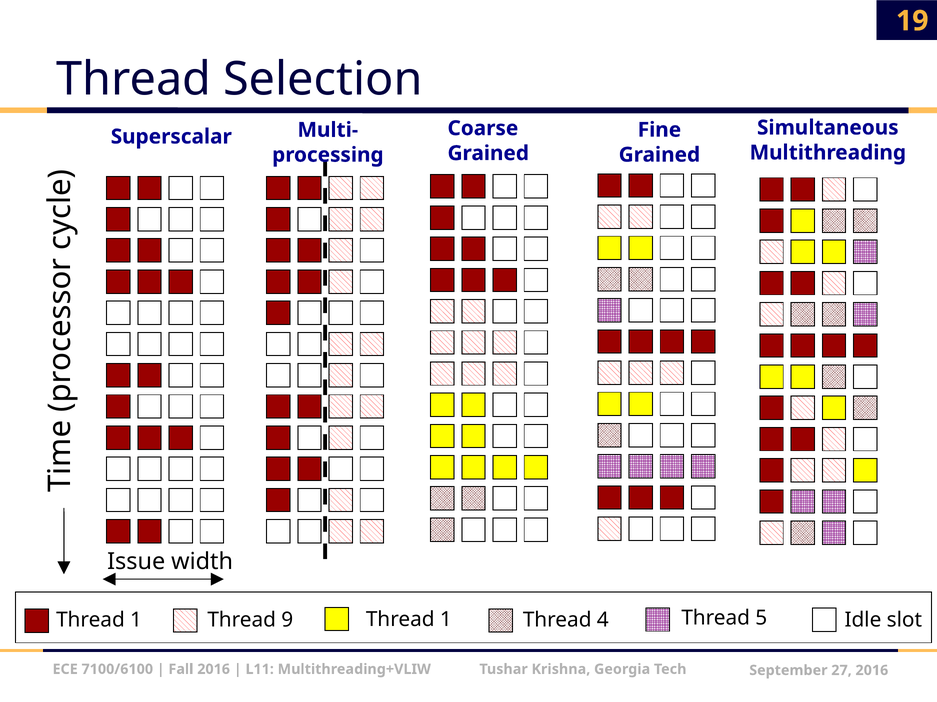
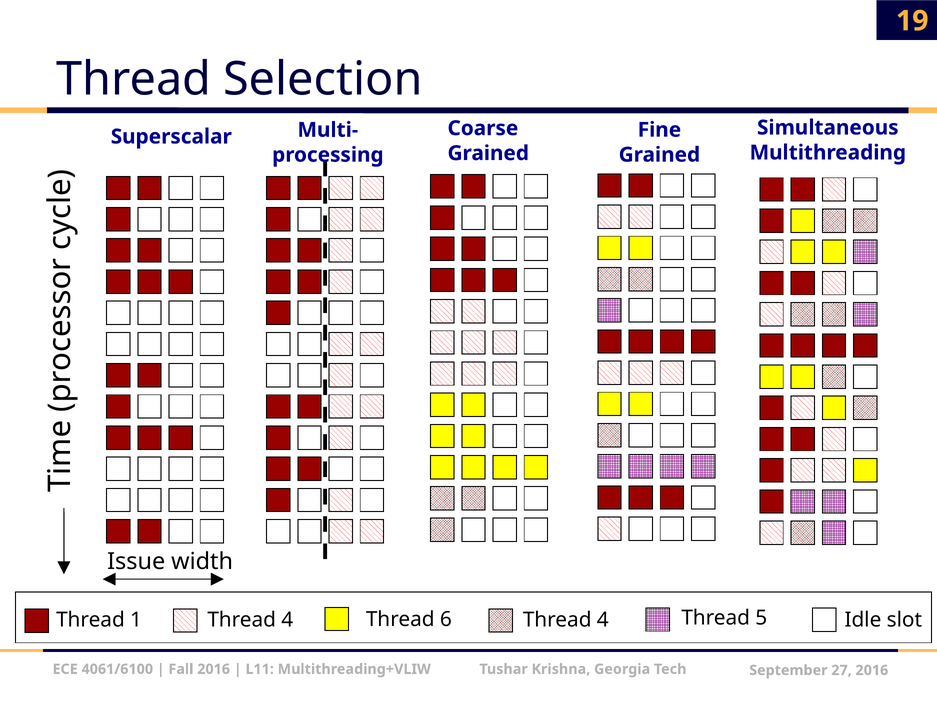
1 Thread 1: 1 -> 6 (446, 620)
9: 9 -> 4 (287, 621)
7100/6100: 7100/6100 -> 4061/6100 (117, 670)
